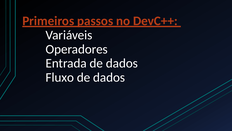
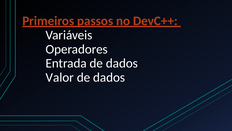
Fluxo: Fluxo -> Valor (60, 77)
